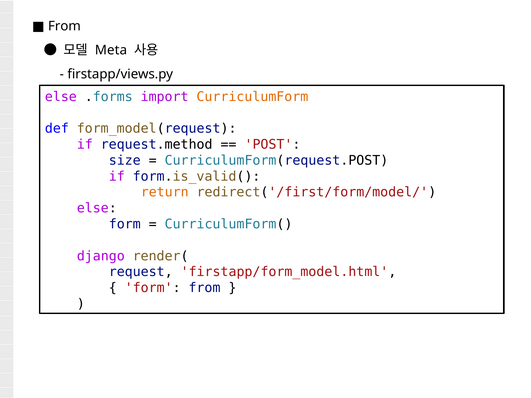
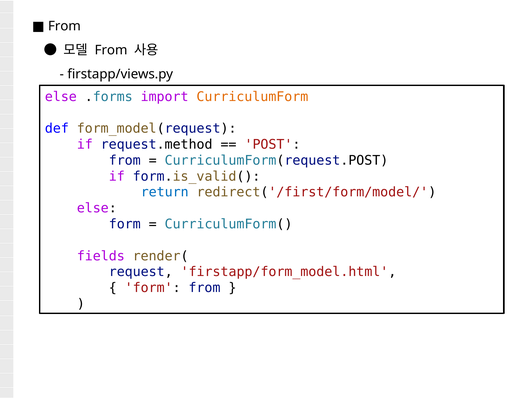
Meta: Meta -> From (111, 50)
size: size -> from (125, 161)
return colour: orange -> blue (165, 192)
django: django -> fields (101, 256)
